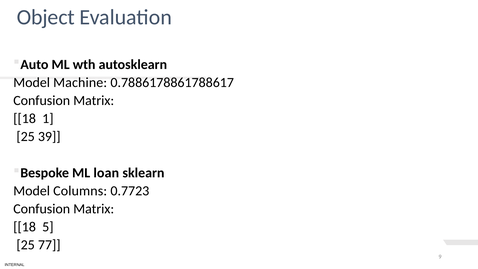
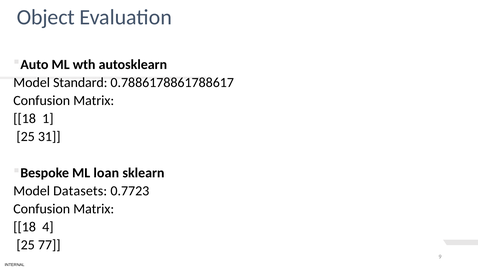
Machine: Machine -> Standard (80, 82)
39: 39 -> 31 (49, 137)
Columns: Columns -> Datasets (80, 191)
5: 5 -> 4 (48, 227)
